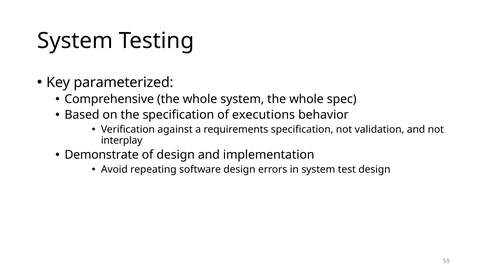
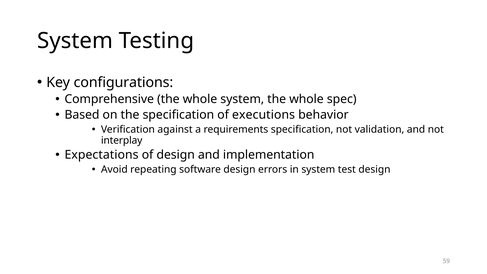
parameterized: parameterized -> configurations (123, 82)
Demonstrate: Demonstrate -> Expectations (102, 155)
